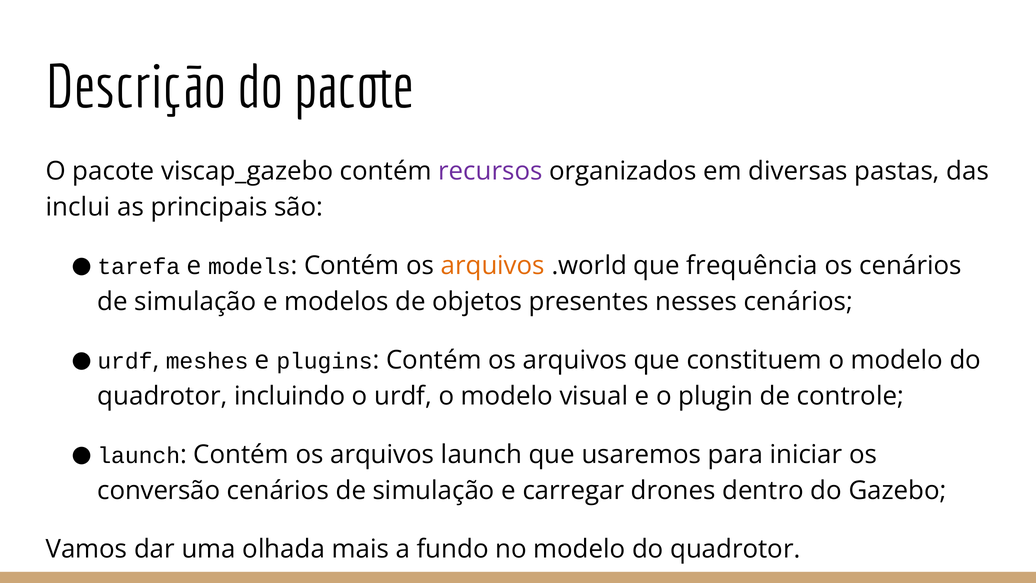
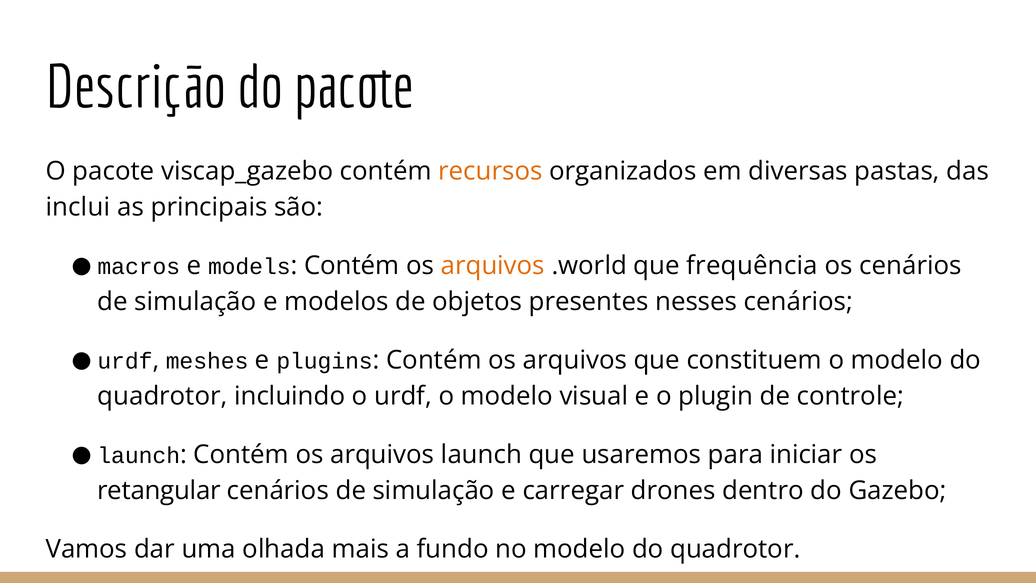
recursos colour: purple -> orange (490, 171)
tarefa: tarefa -> macros (139, 267)
conversão: conversão -> retangular (159, 490)
